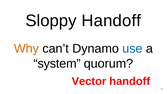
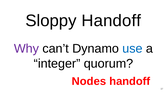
Why colour: orange -> purple (26, 48)
system: system -> integer (57, 64)
Vector: Vector -> Nodes (89, 81)
